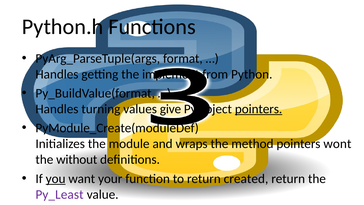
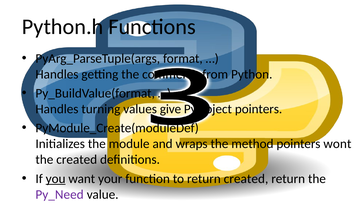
implement: implement -> comments (171, 74)
pointers underline: present -> none (259, 109)
the without: without -> created (77, 159)
Py_Least: Py_Least -> Py_Need (60, 194)
